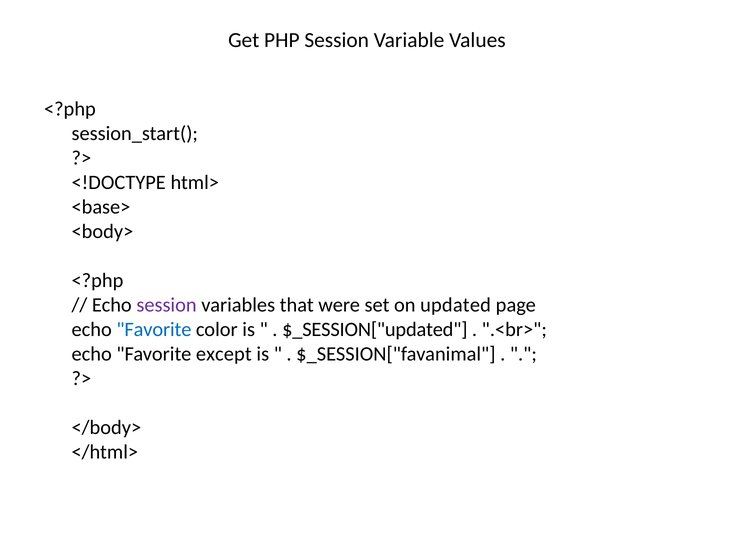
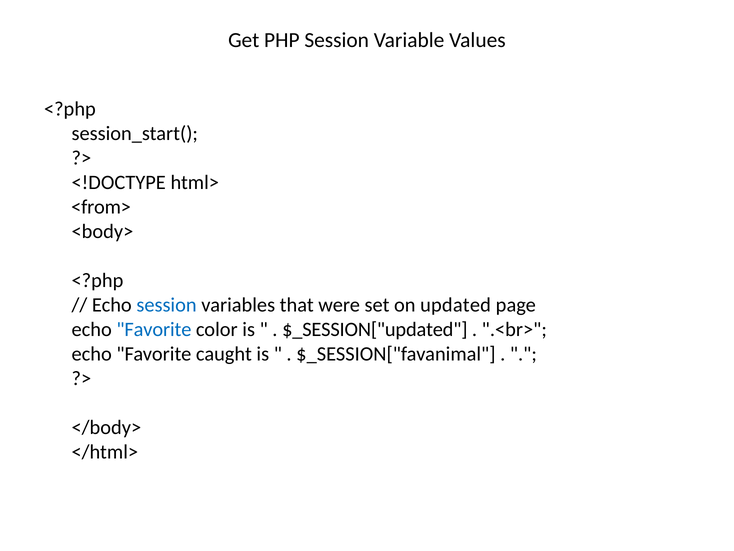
<base>: <base> -> <from> (101, 207)
session colour: purple -> blue (167, 305)
except: except -> caught (224, 354)
